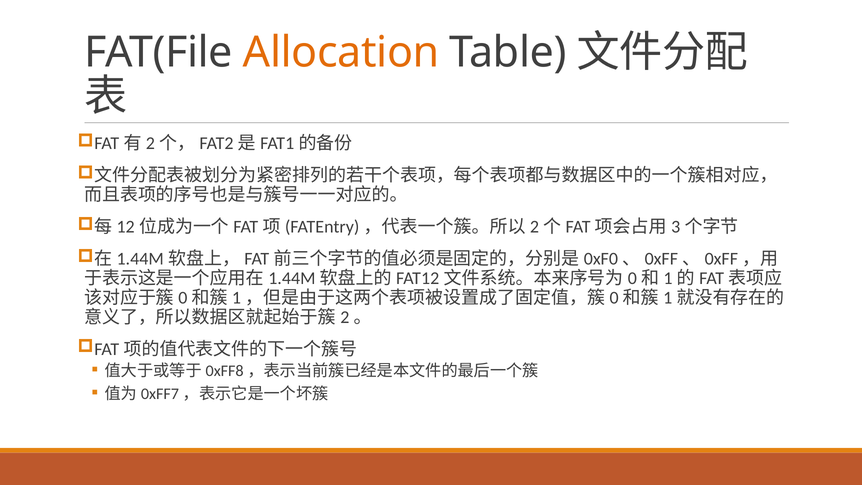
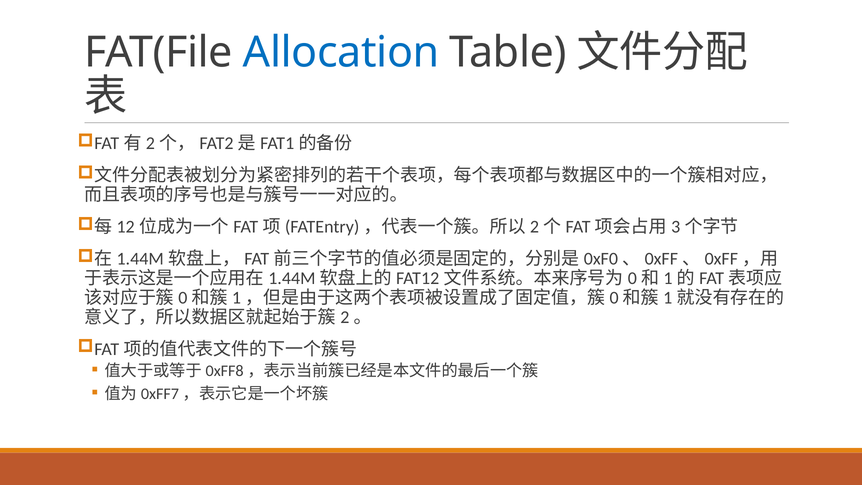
Allocation colour: orange -> blue (341, 53)
